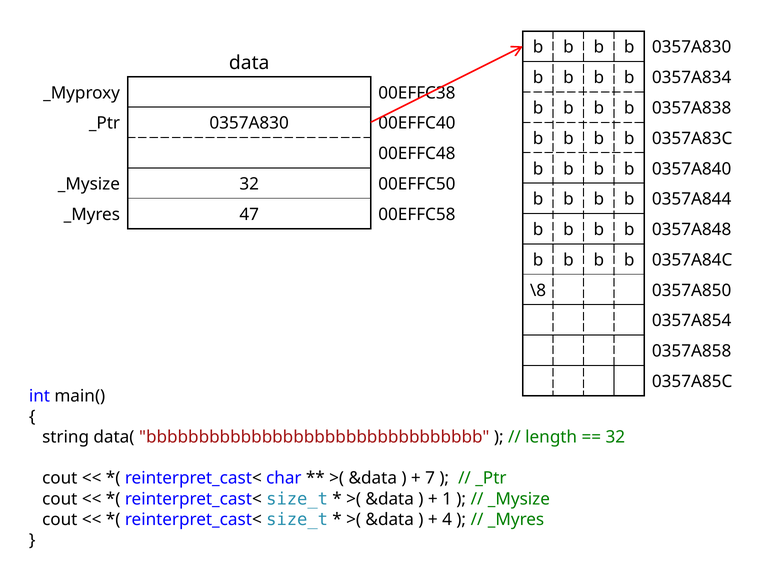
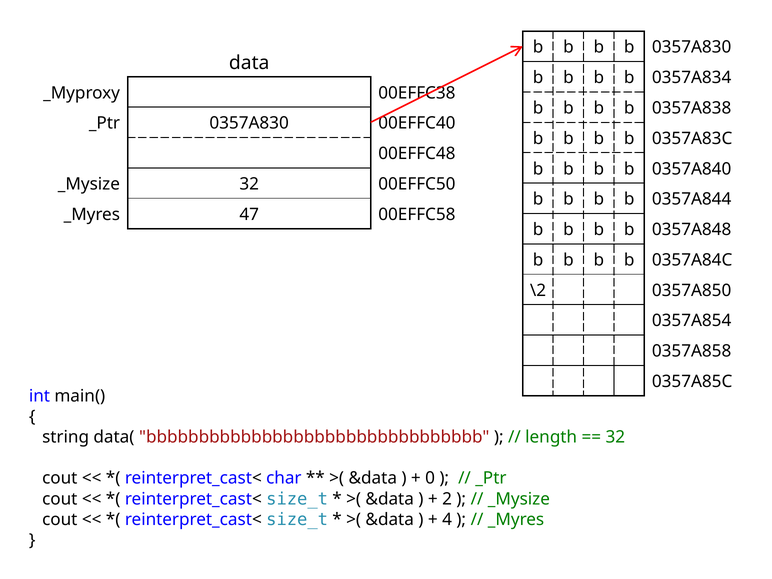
\8: \8 -> \2 (538, 290)
7: 7 -> 0 (430, 478)
1: 1 -> 2 (447, 499)
